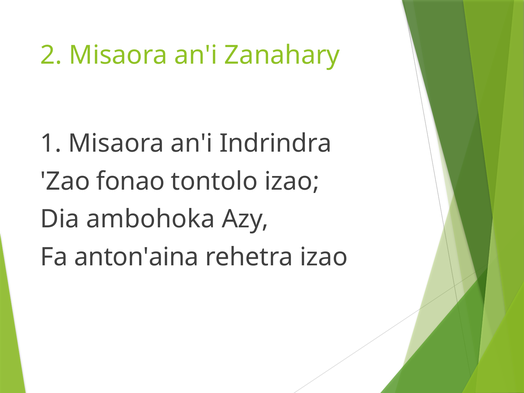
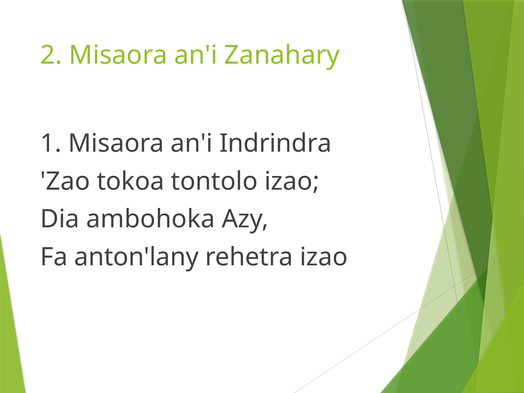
fonao: fonao -> tokoa (131, 181)
anton'aina: anton'aina -> anton'lany (136, 257)
